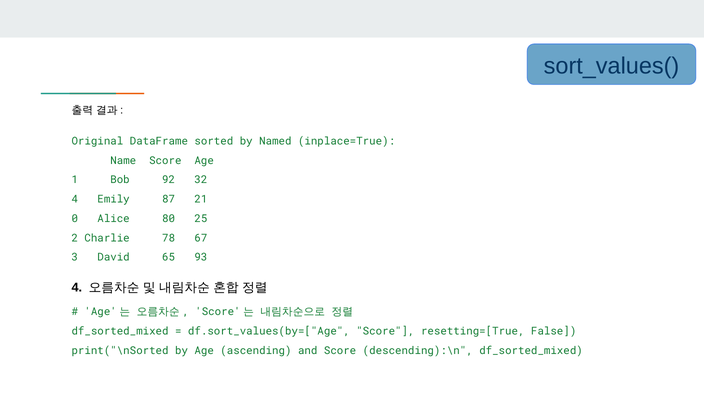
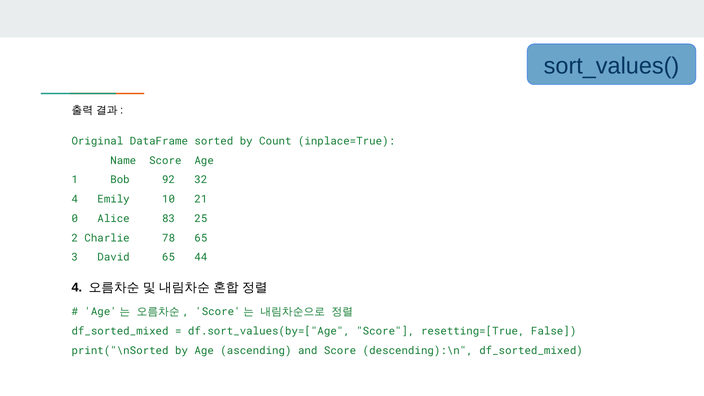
Named: Named -> Count (275, 141)
87: 87 -> 10 (169, 199)
80: 80 -> 83 (169, 219)
78 67: 67 -> 65 (201, 238)
93: 93 -> 44 (201, 257)
